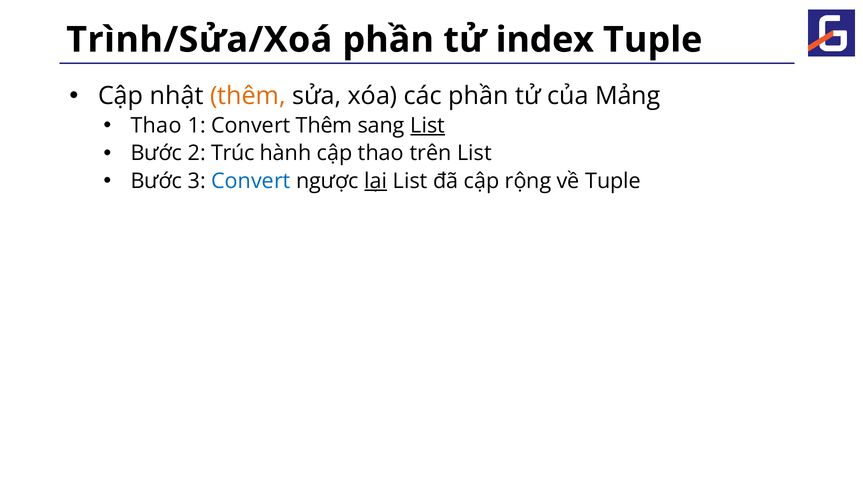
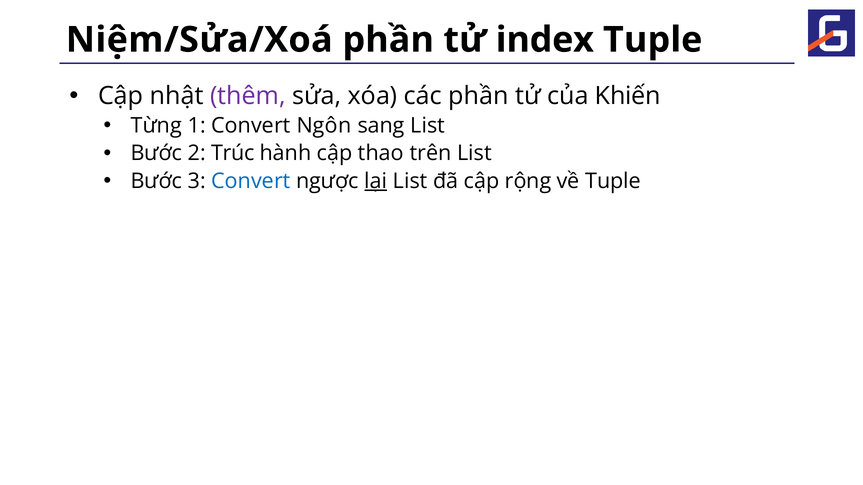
Trình/Sửa/Xoá: Trình/Sửa/Xoá -> Niệm/Sửa/Xoá (199, 40)
thêm colour: orange -> purple (248, 96)
Mảng: Mảng -> Khiến (628, 96)
Thao: Thao -> Từng (156, 126)
Convert Thêm: Thêm -> Ngôn (324, 126)
List underline: present -> none (428, 126)
